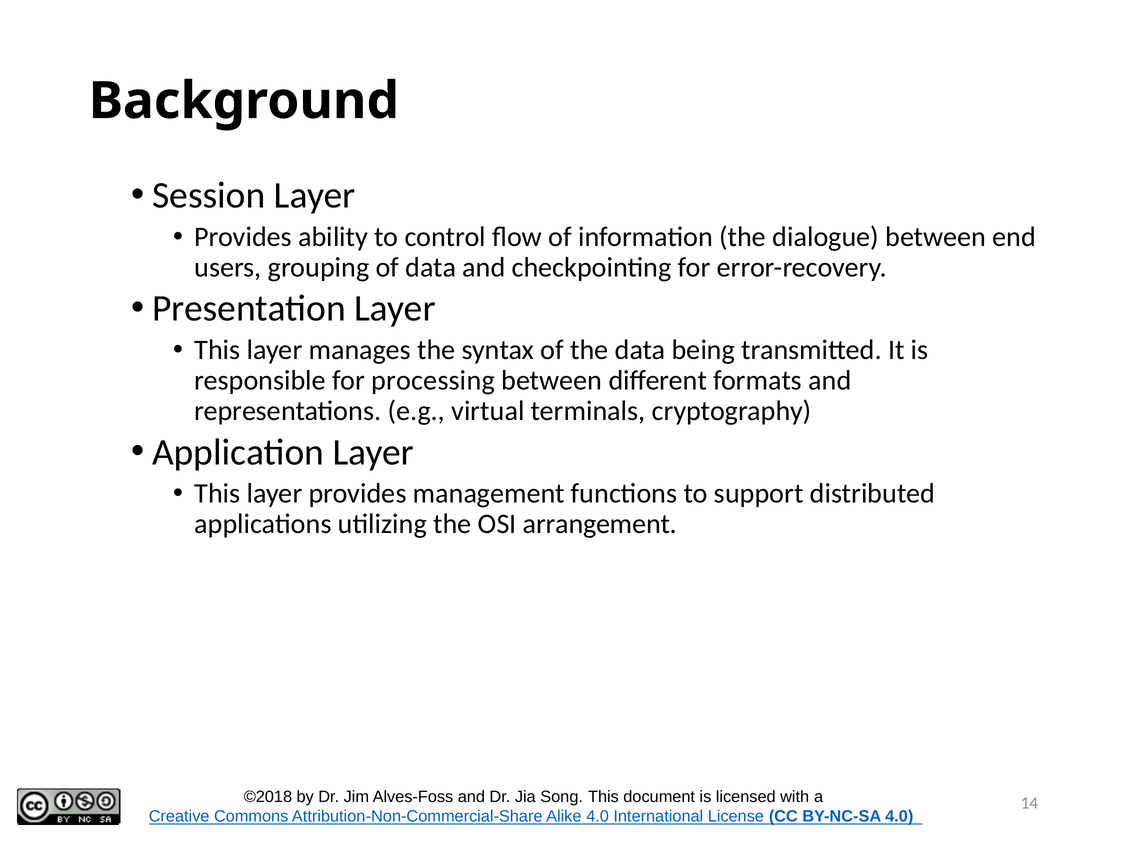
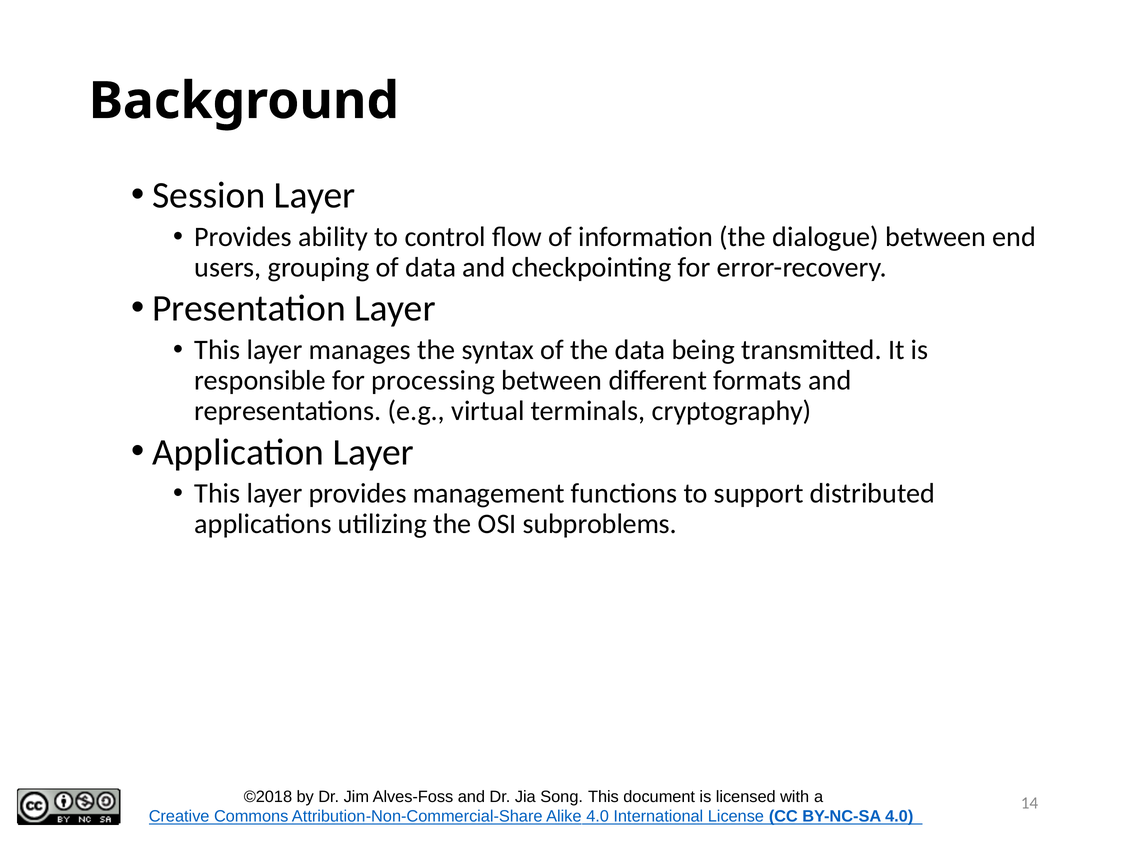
arrangement: arrangement -> subproblems (600, 524)
